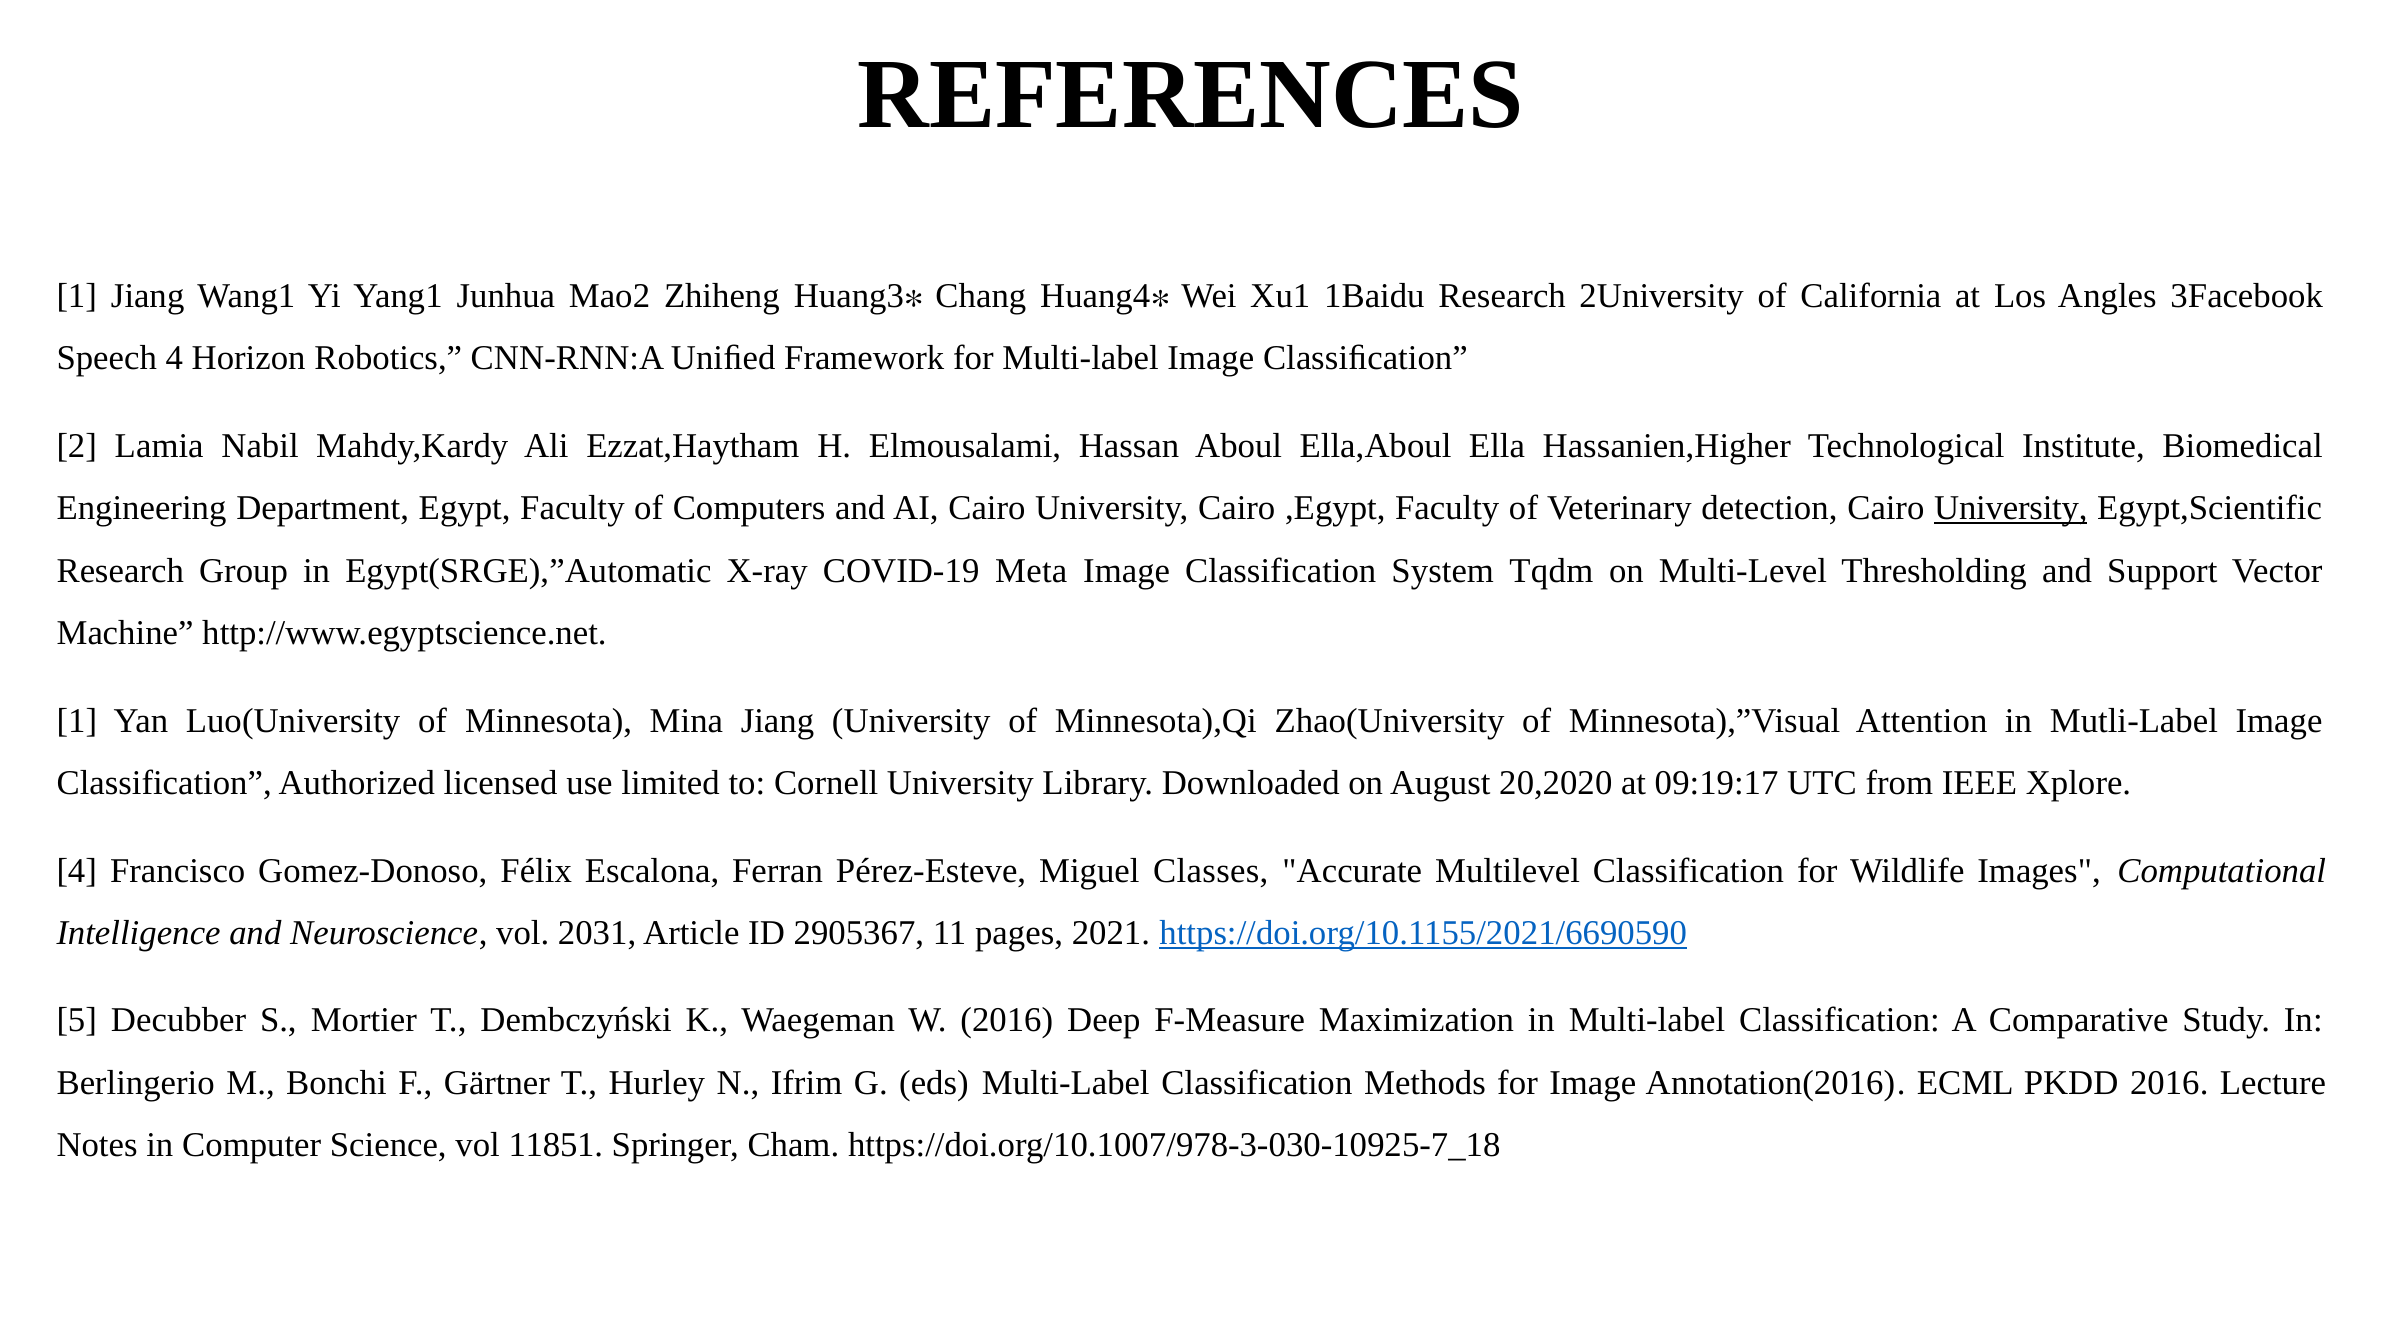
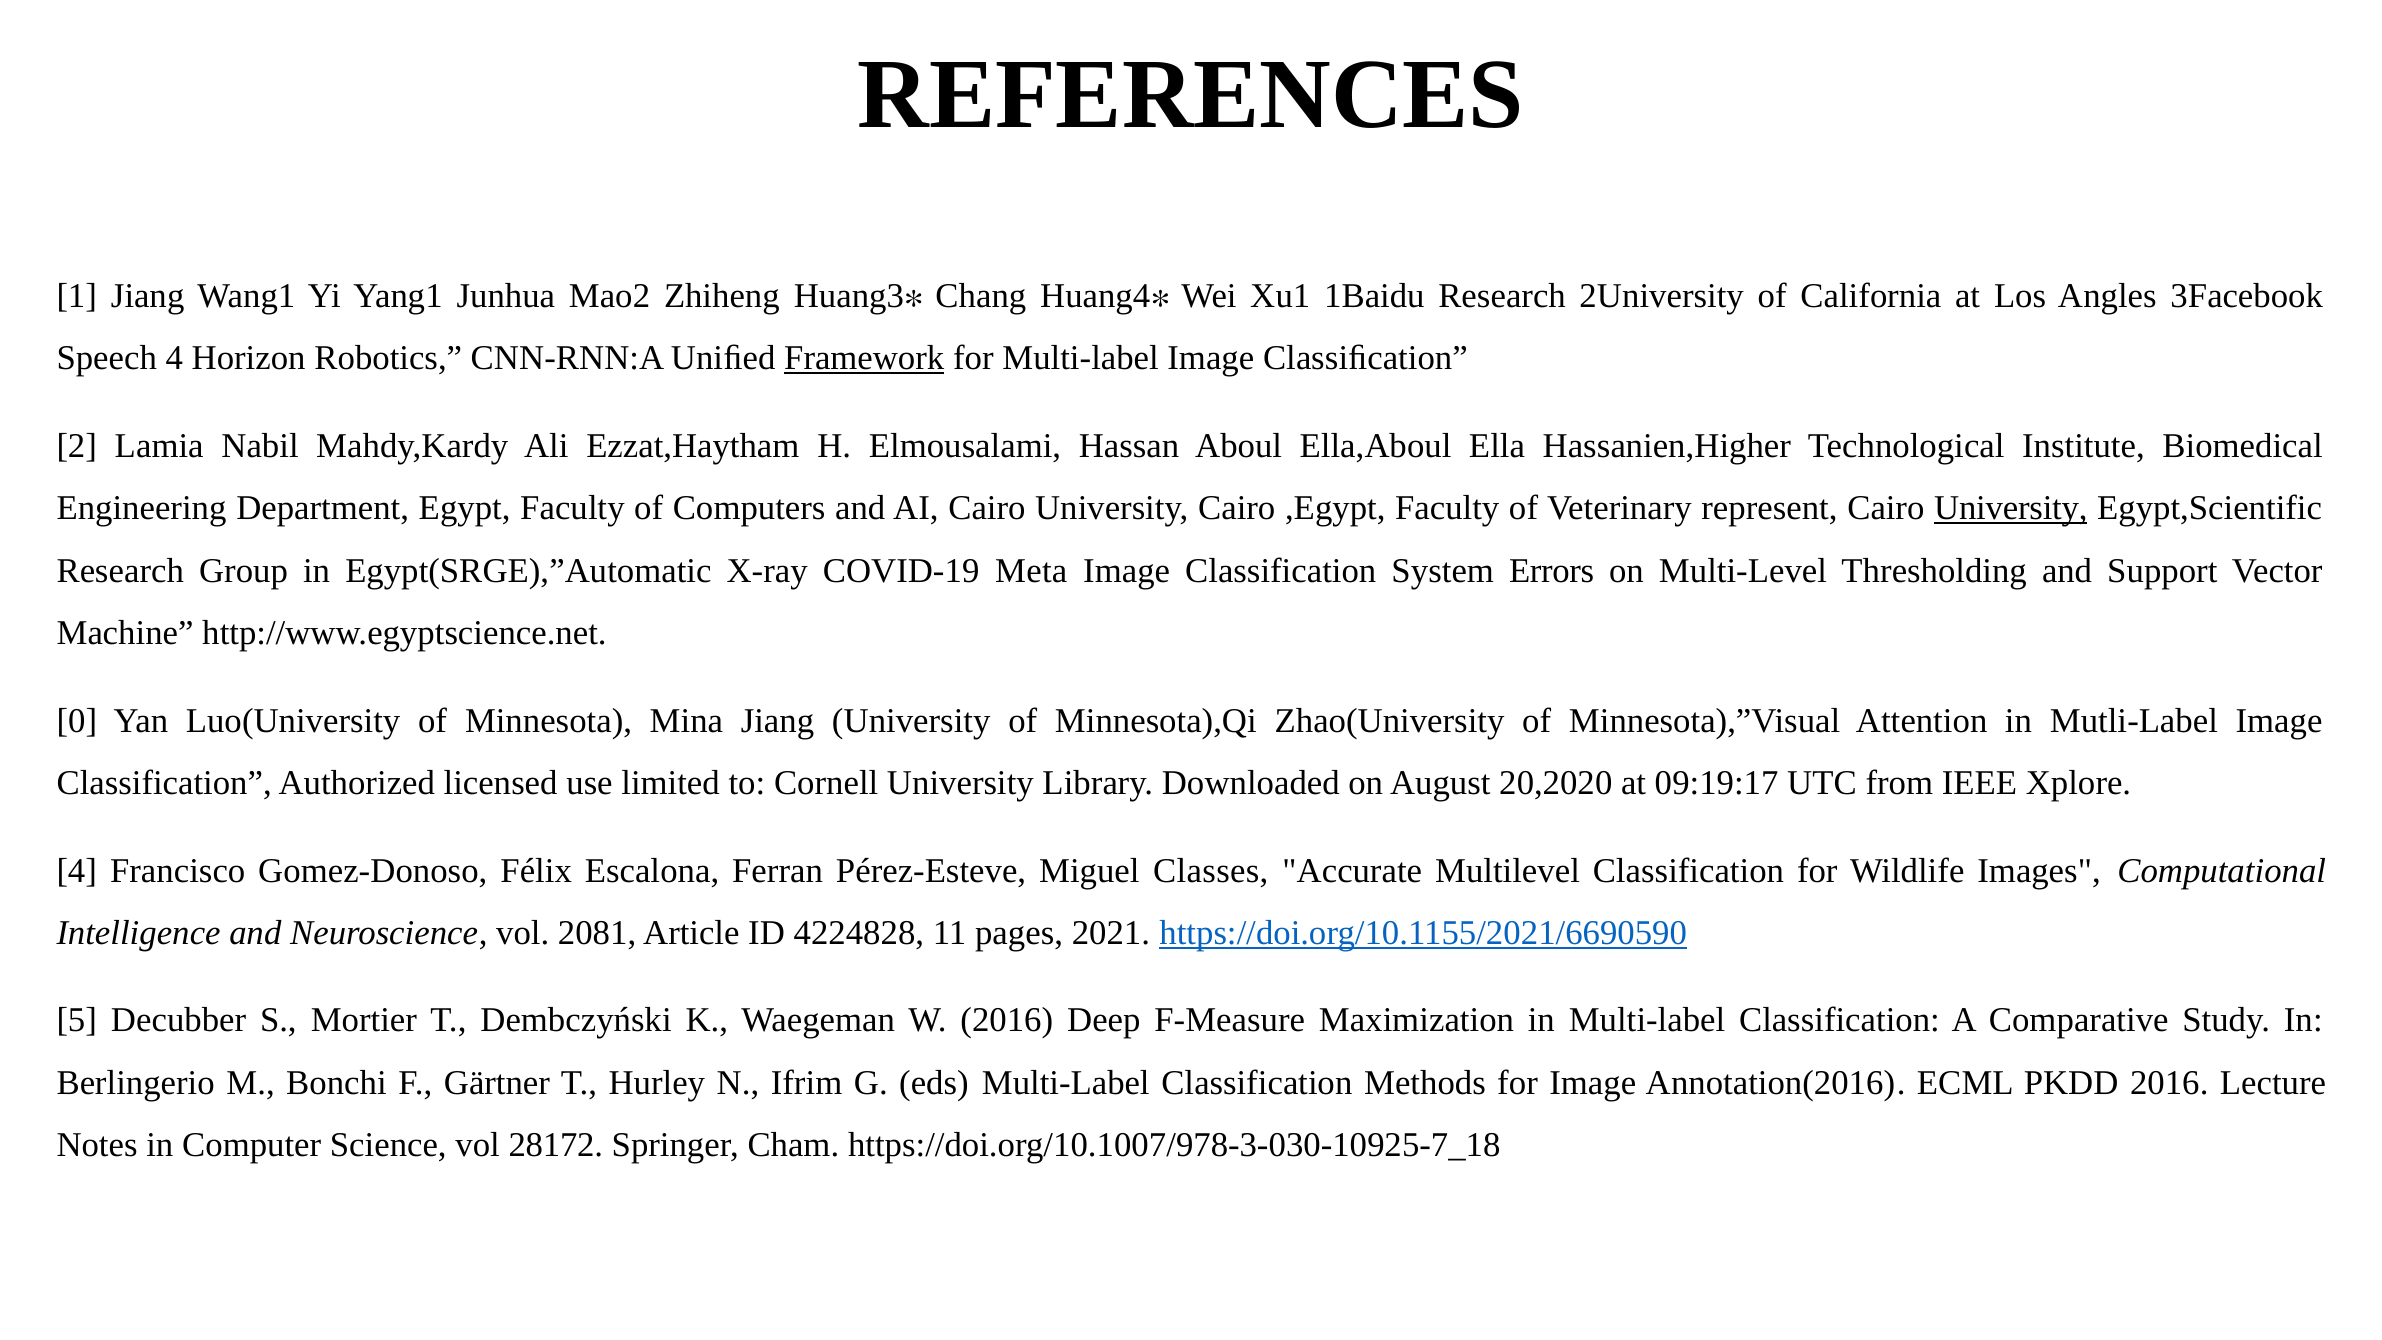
Framework underline: none -> present (864, 358)
detection: detection -> represent (1769, 508)
Tqdm: Tqdm -> Errors (1552, 571)
1: 1 -> 0 (77, 721)
2031: 2031 -> 2081 (597, 933)
2905367: 2905367 -> 4224828 (859, 933)
11851: 11851 -> 28172 (556, 1145)
